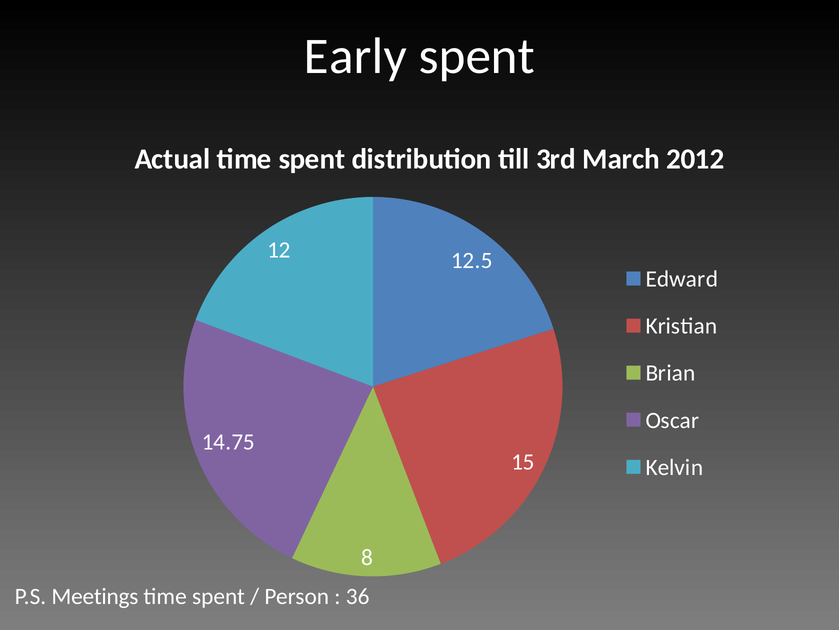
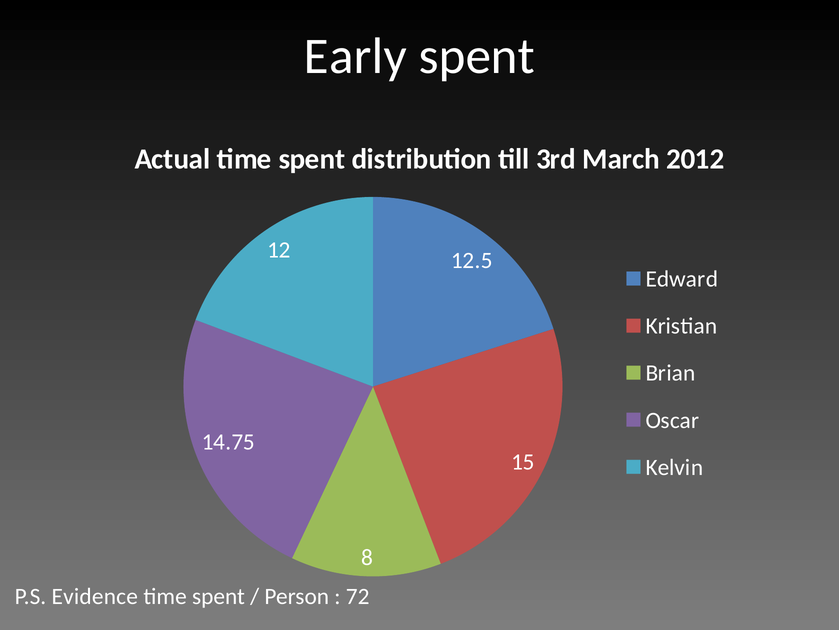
Meetings: Meetings -> Evidence (95, 596)
36: 36 -> 72 (358, 596)
